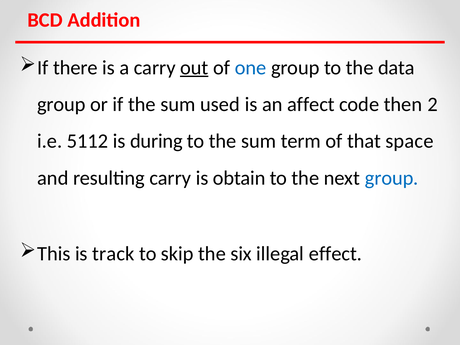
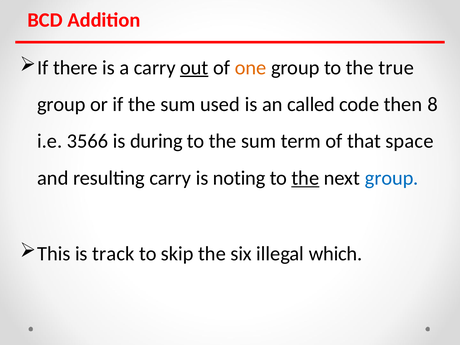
one colour: blue -> orange (251, 68)
data: data -> true (396, 68)
affect: affect -> called (311, 104)
2: 2 -> 8 (433, 104)
5112: 5112 -> 3566 (88, 141)
obtain: obtain -> noting (239, 178)
the underline: none -> present (305, 178)
effect: effect -> which (336, 254)
